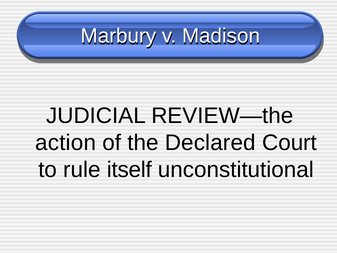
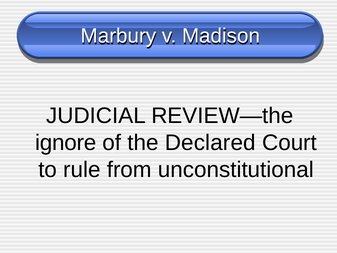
action: action -> ignore (66, 143)
itself: itself -> from (129, 170)
